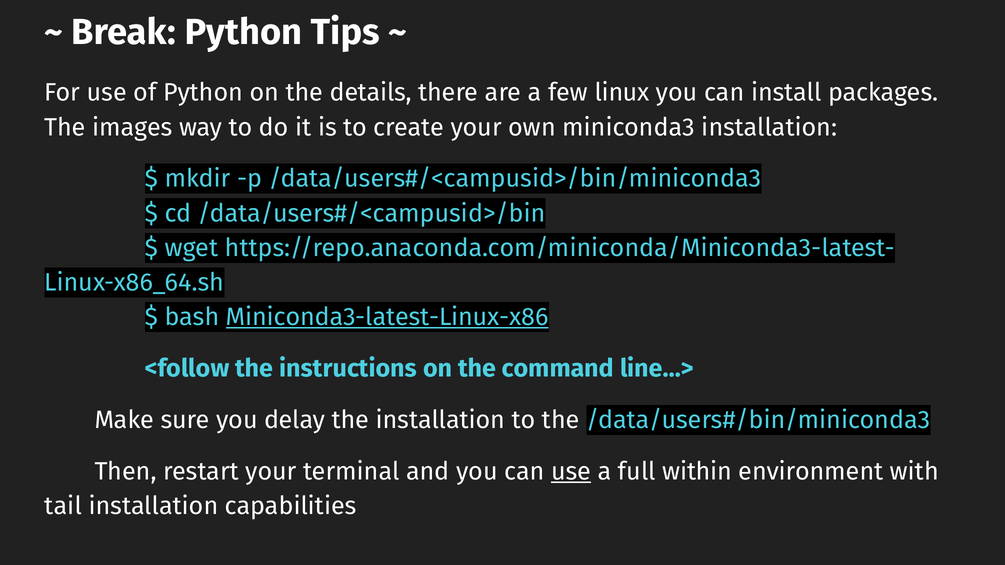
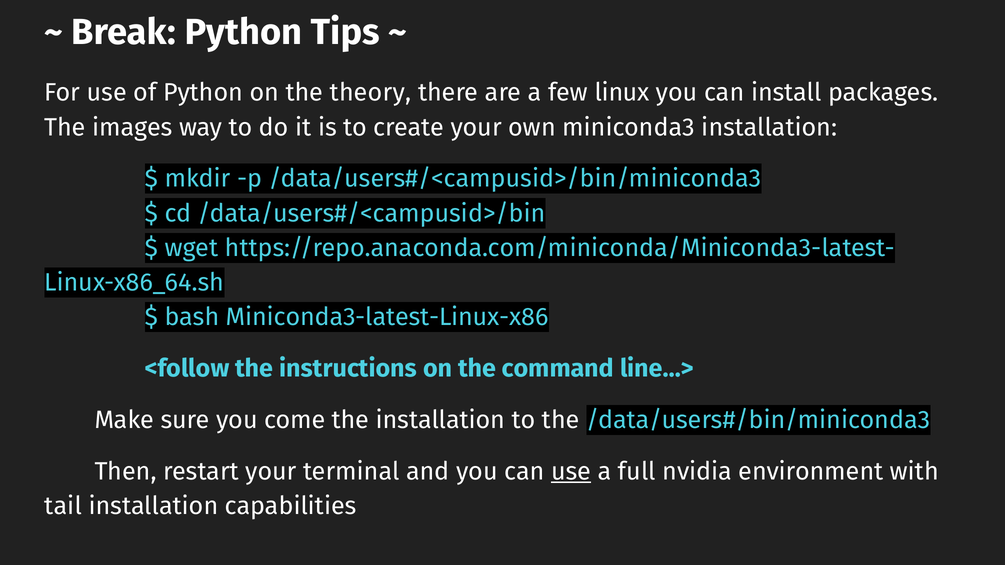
details: details -> theory (370, 93)
Miniconda3-latest-Linux-x86 underline: present -> none (387, 317)
delay: delay -> come (295, 420)
within: within -> nvidia (697, 472)
